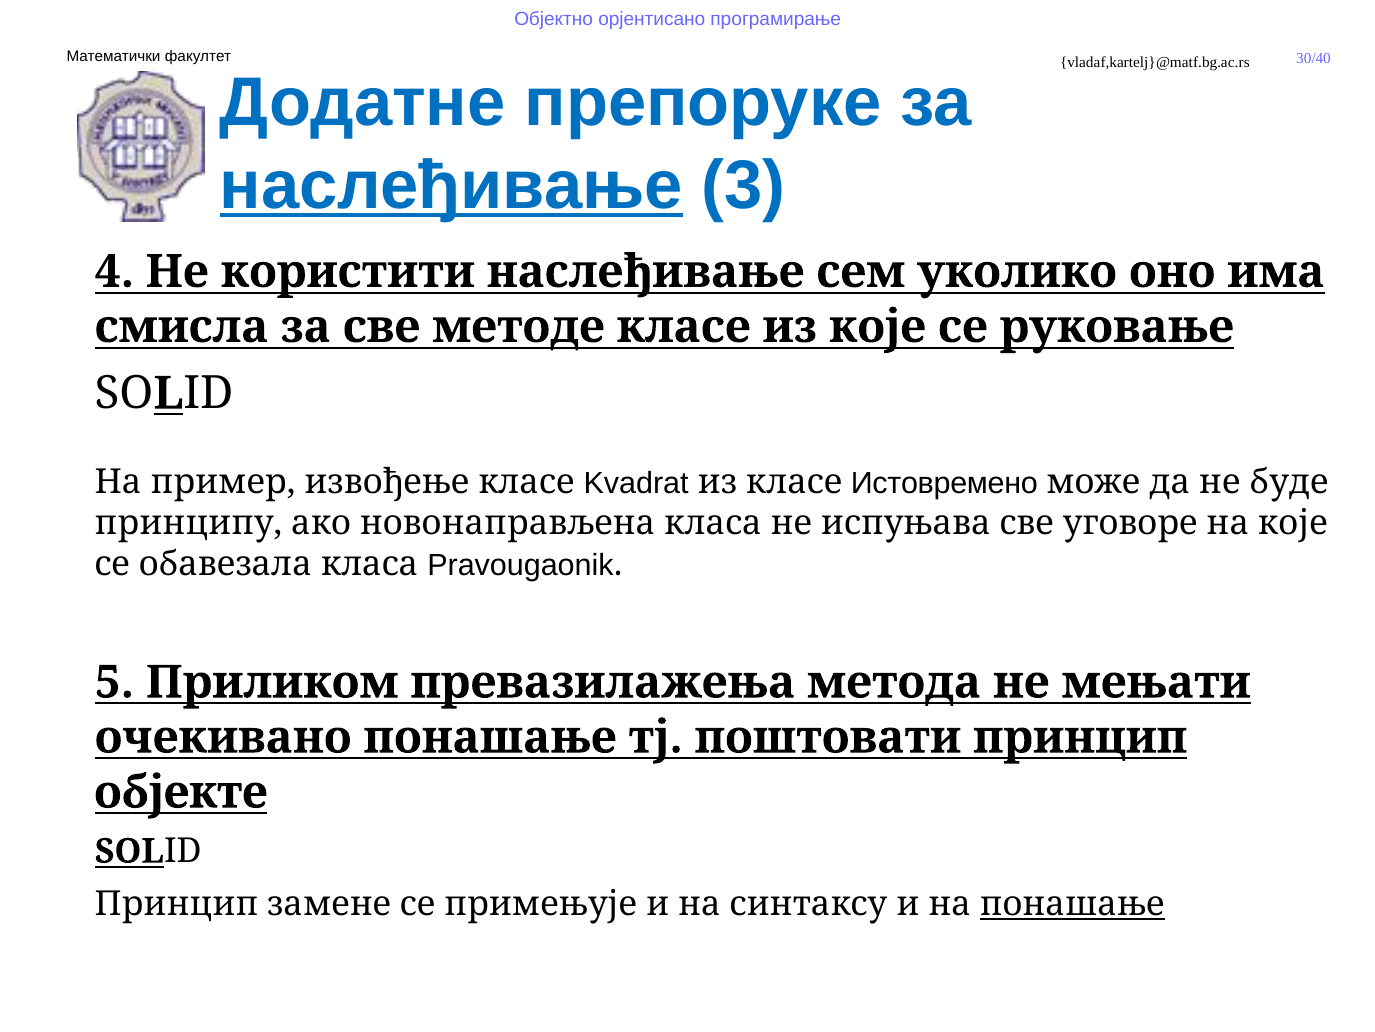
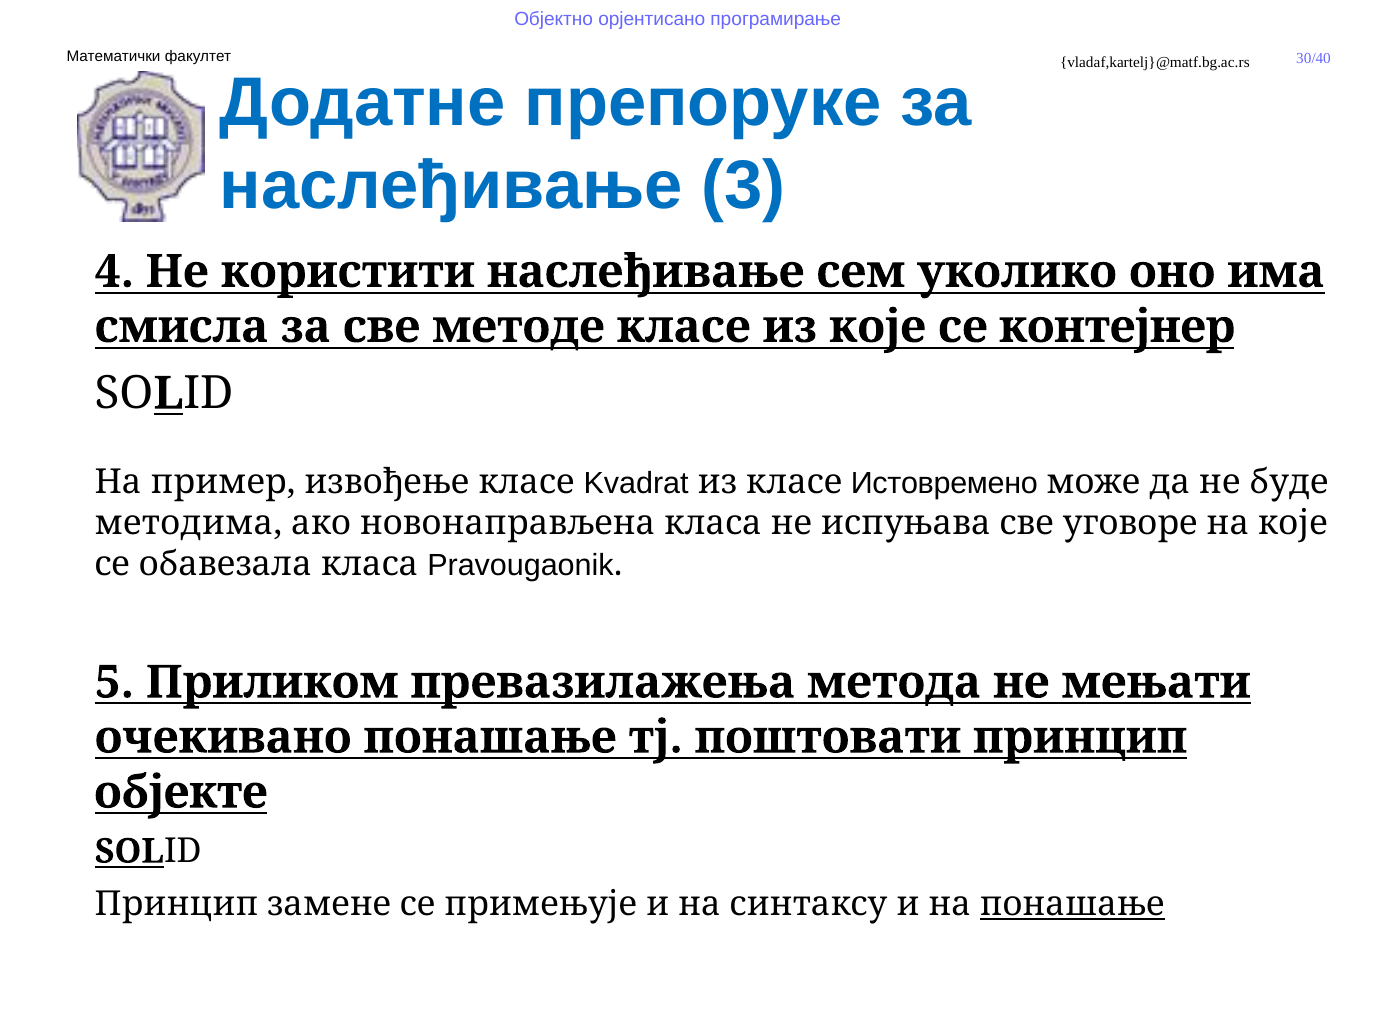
наслеђивање underline: present -> none (451, 185)
руковање: руковање -> контејнер (1117, 327)
принципу: принципу -> методима (188, 523)
